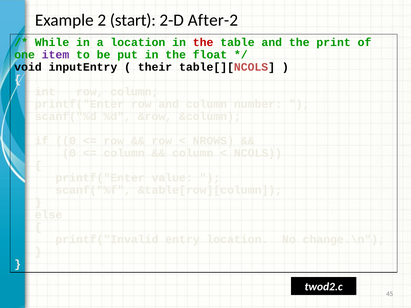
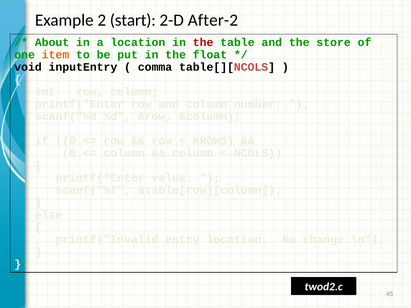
While: While -> About (52, 42)
print: print -> store (334, 42)
item colour: purple -> orange (55, 55)
their: their -> comma (155, 67)
